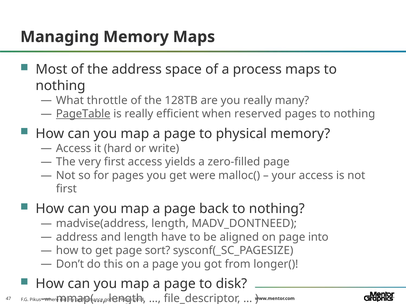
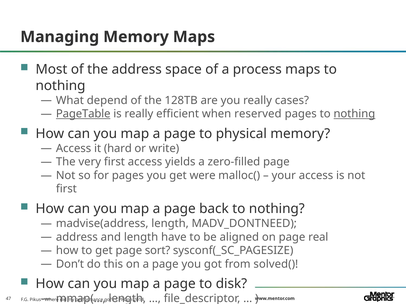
throttle: throttle -> depend (107, 101)
many: many -> cases (292, 101)
nothing underline: none -> present (354, 114)
into: into -> real (318, 237)
longer(: longer( -> solved( (276, 264)
